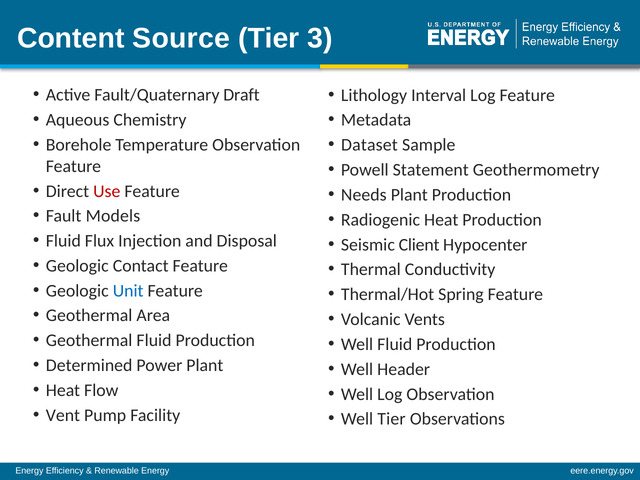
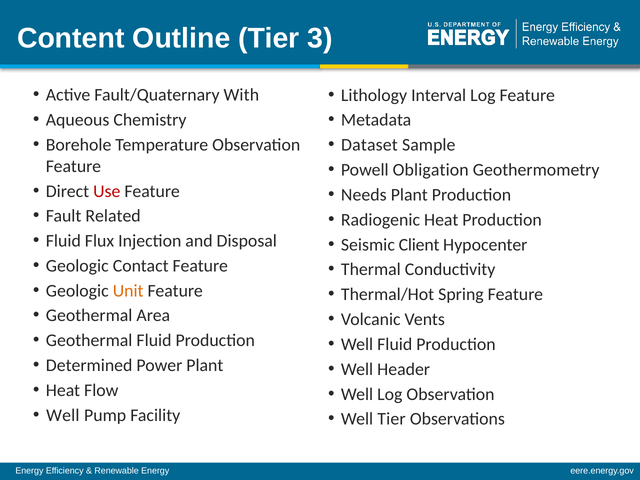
Source: Source -> Outline (181, 38)
Draft: Draft -> With (241, 95)
Statement: Statement -> Obligation (431, 170)
Models: Models -> Related (113, 216)
Unit colour: blue -> orange (128, 291)
Vent: Vent -> Well (63, 415)
